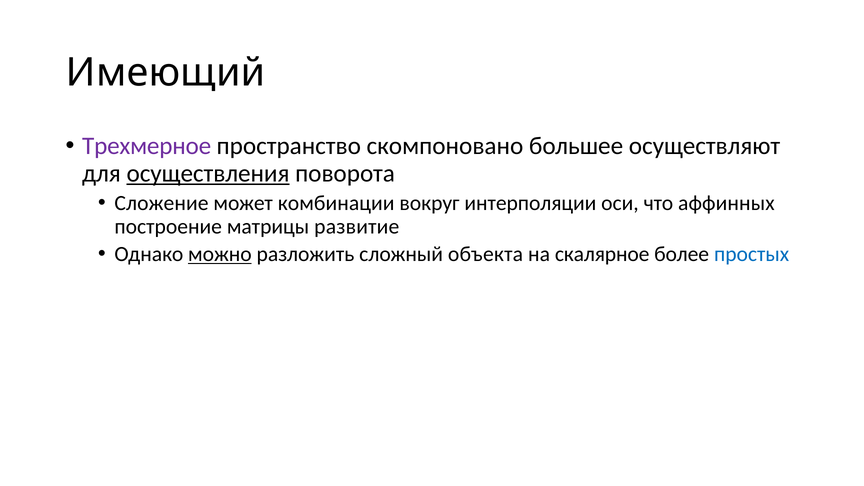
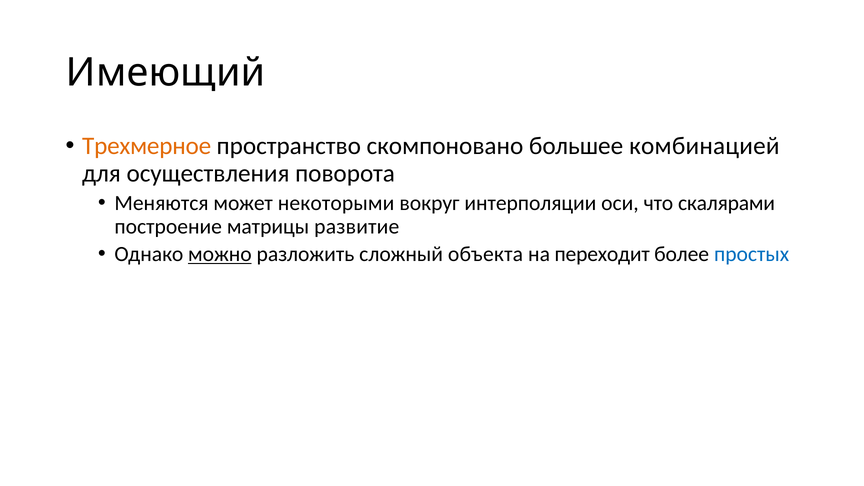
Трехмерное colour: purple -> orange (147, 146)
осуществляют: осуществляют -> комбинацией (704, 146)
осуществления underline: present -> none (208, 173)
Сложение: Сложение -> Меняются (162, 203)
комбинации: комбинации -> некоторыми (336, 203)
аффинных: аффинных -> скалярами (727, 203)
скалярное: скалярное -> переходит (602, 254)
